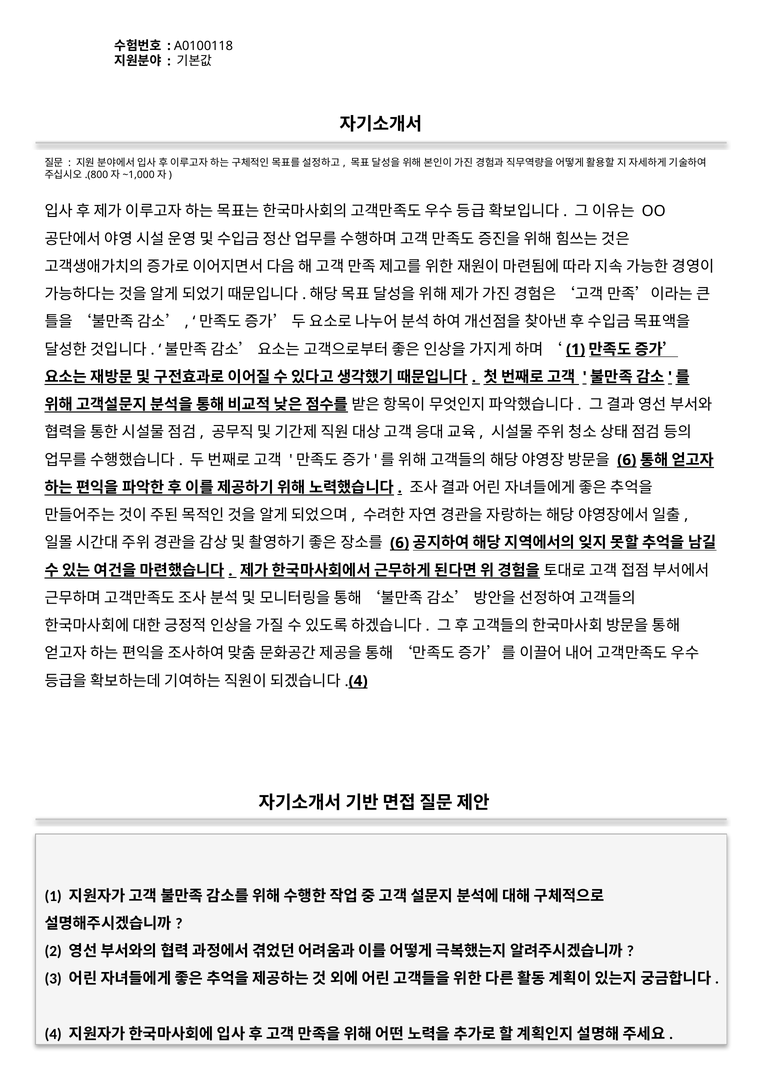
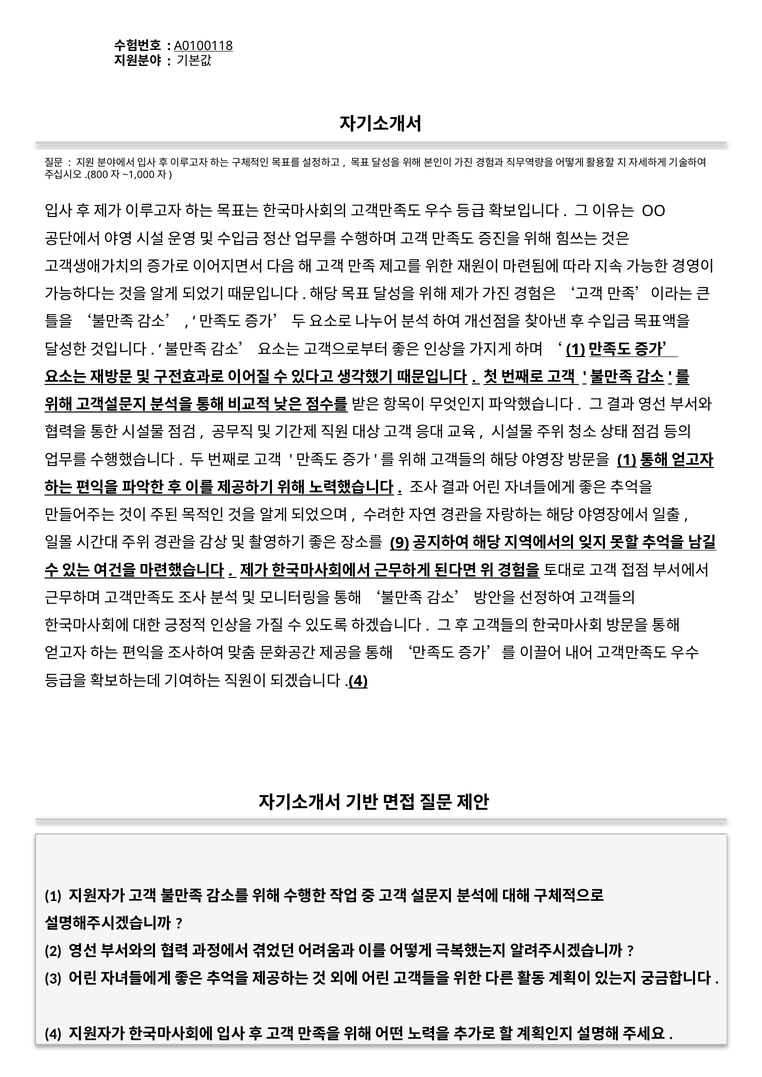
A0100118 underline: none -> present (203, 46)
6: 6 -> 1 (627, 460)
6: 6 -> 9 (400, 543)
